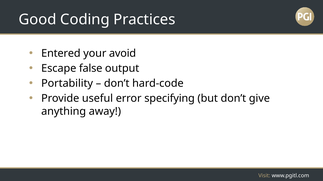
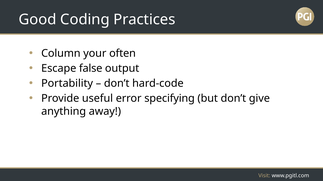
Entered: Entered -> Column (61, 53)
avoid: avoid -> often (123, 53)
